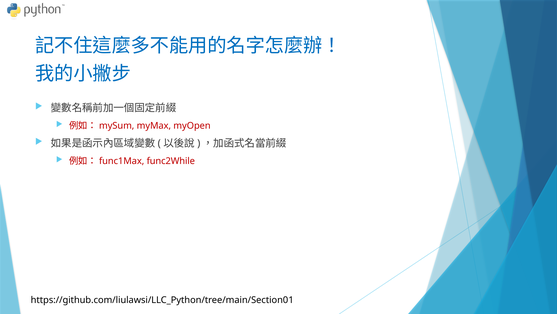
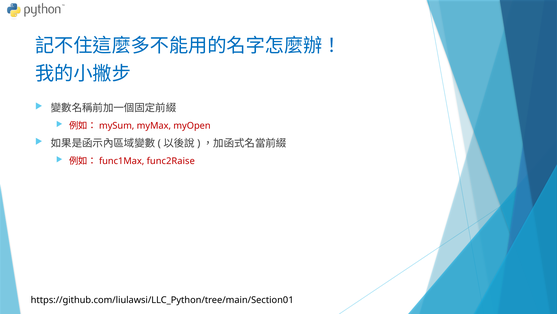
func2While: func2While -> func2Raise (171, 161)
